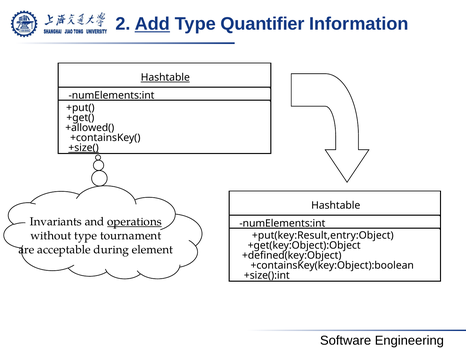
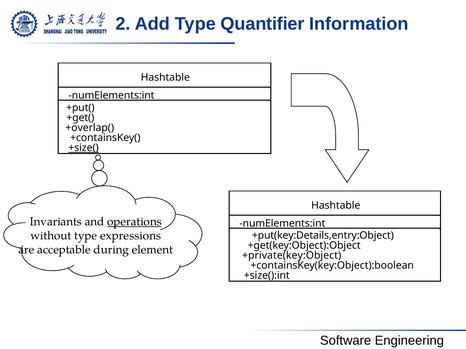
Add underline: present -> none (152, 24)
Hashtable underline: present -> none (165, 78)
+allowed(: +allowed( -> +overlap( (90, 128)
+put(key:Result,entry:Object: +put(key:Result,entry:Object -> +put(key:Details,entry:Object (323, 236)
tournament: tournament -> expressions (131, 236)
+defined(key:Object: +defined(key:Object -> +private(key:Object (292, 256)
